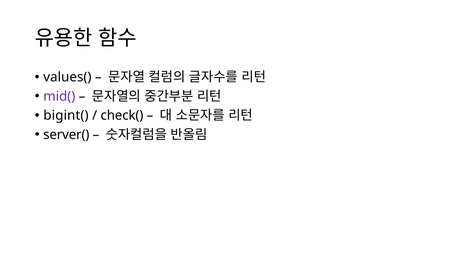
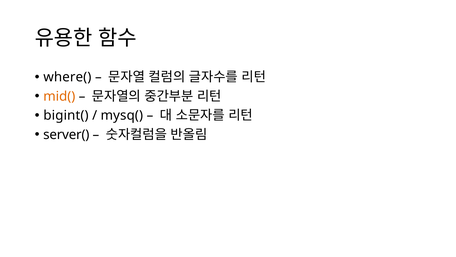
values(: values( -> where( (67, 77)
mid( colour: purple -> orange (59, 96)
check(: check( -> mysq( (122, 115)
